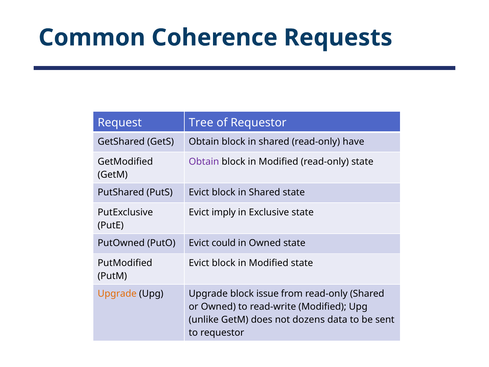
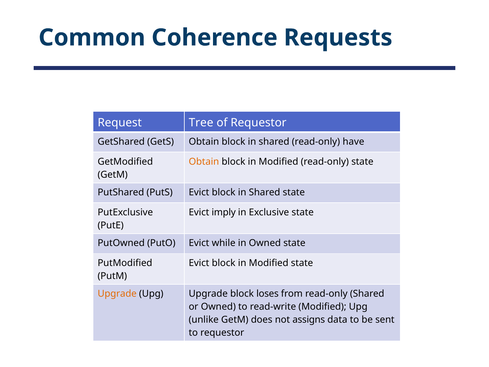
Obtain colour: purple -> orange (204, 161)
could: could -> while (224, 243)
issue: issue -> loses (268, 294)
dozens: dozens -> assigns (309, 320)
